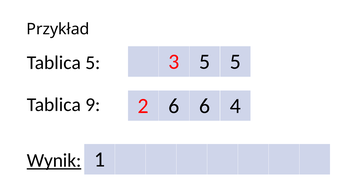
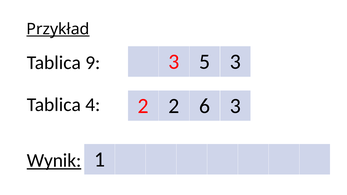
Przykład underline: none -> present (58, 29)
5 5: 5 -> 3 (235, 62)
Tablica 5: 5 -> 9 (93, 63)
9: 9 -> 4 (93, 105)
2 6: 6 -> 2 (174, 106)
6 4: 4 -> 3 (235, 106)
